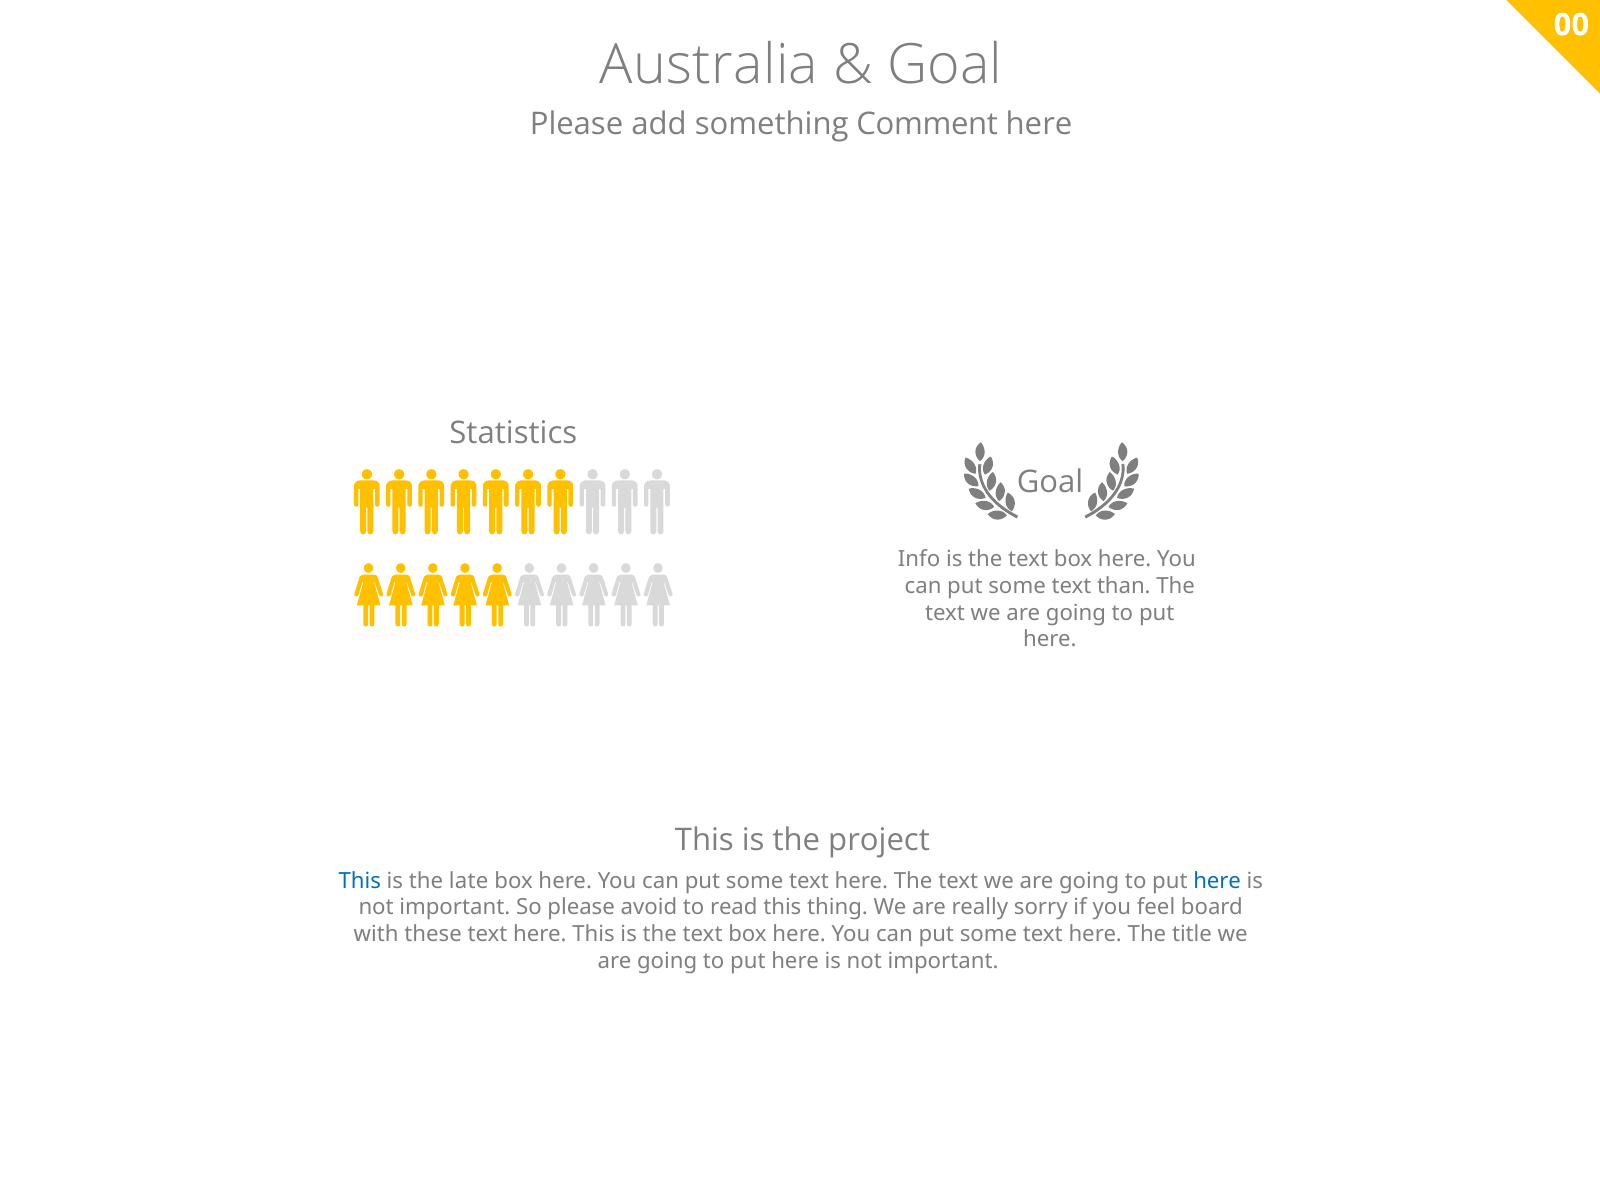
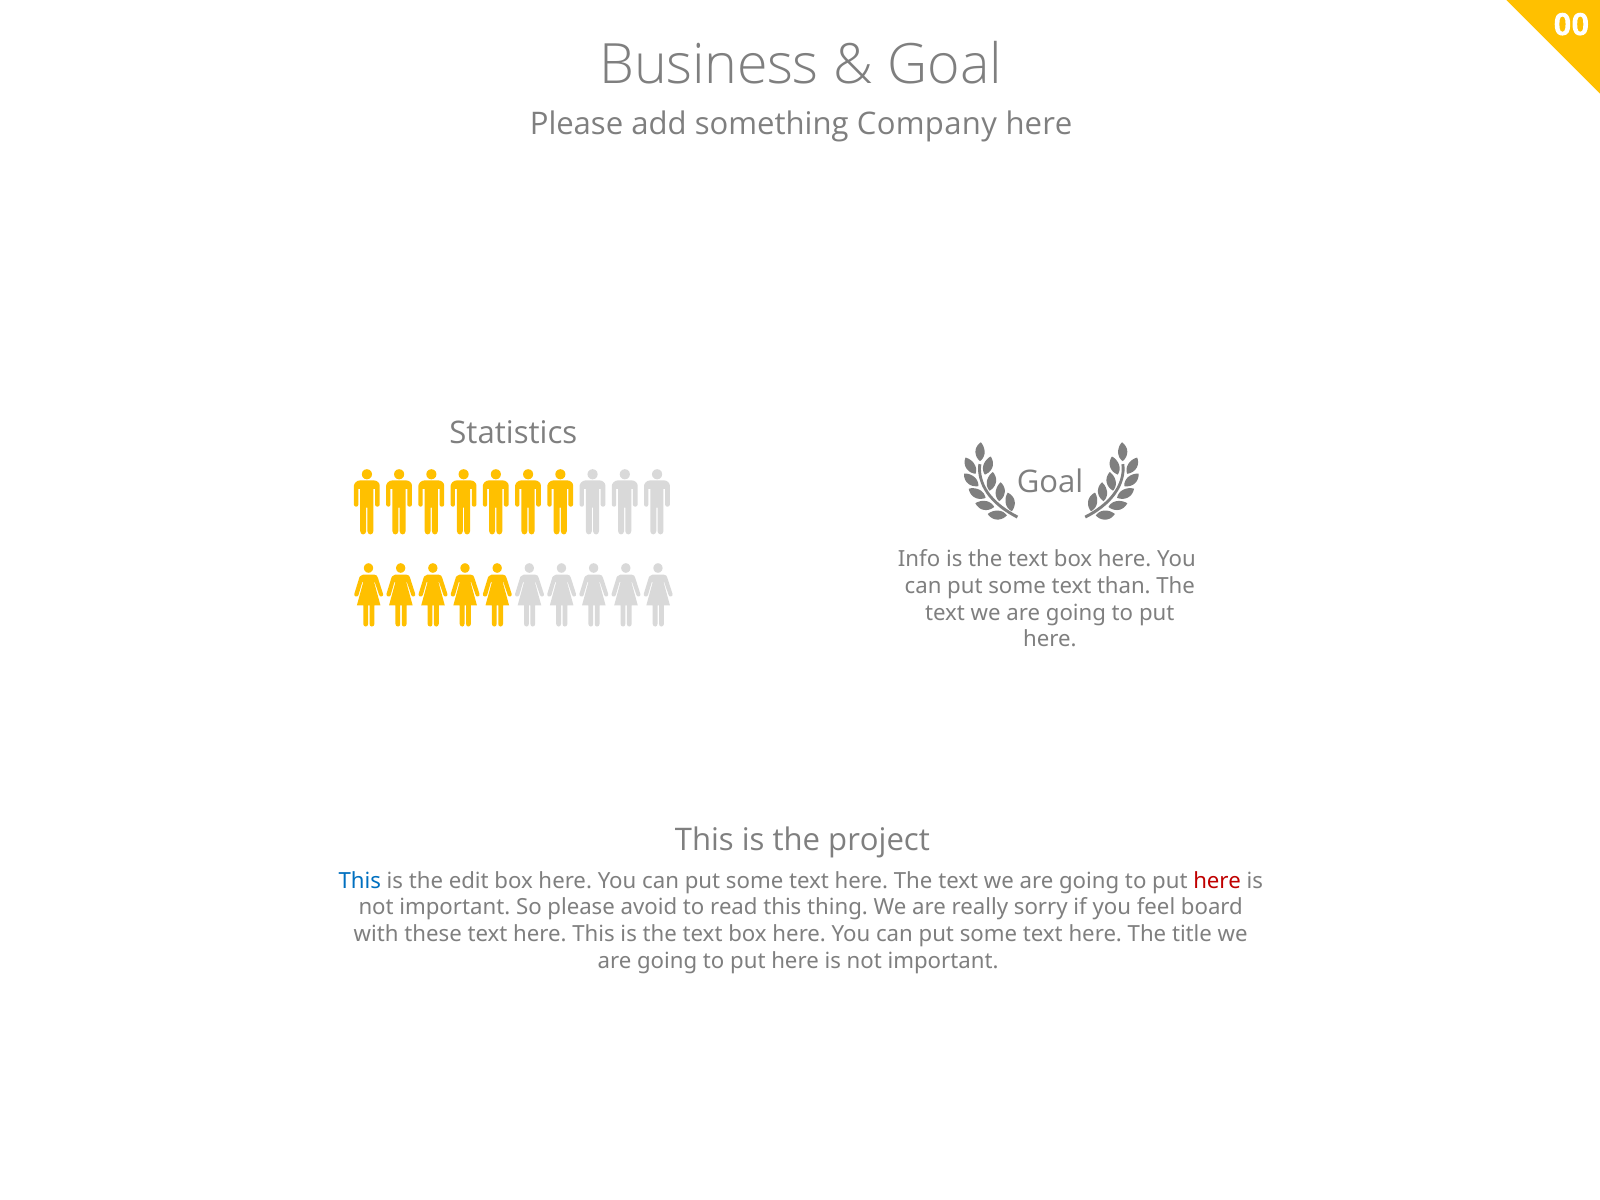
Australia: Australia -> Business (709, 66)
Comment: Comment -> Company (927, 125)
late: late -> edit (469, 881)
here colour: blue -> red (1217, 881)
